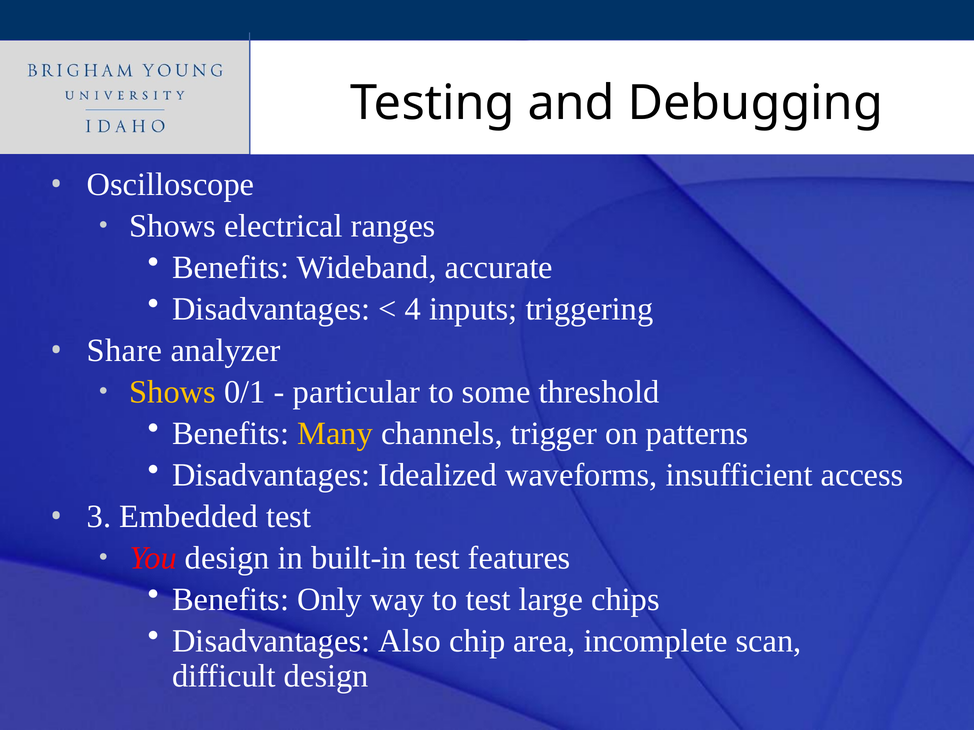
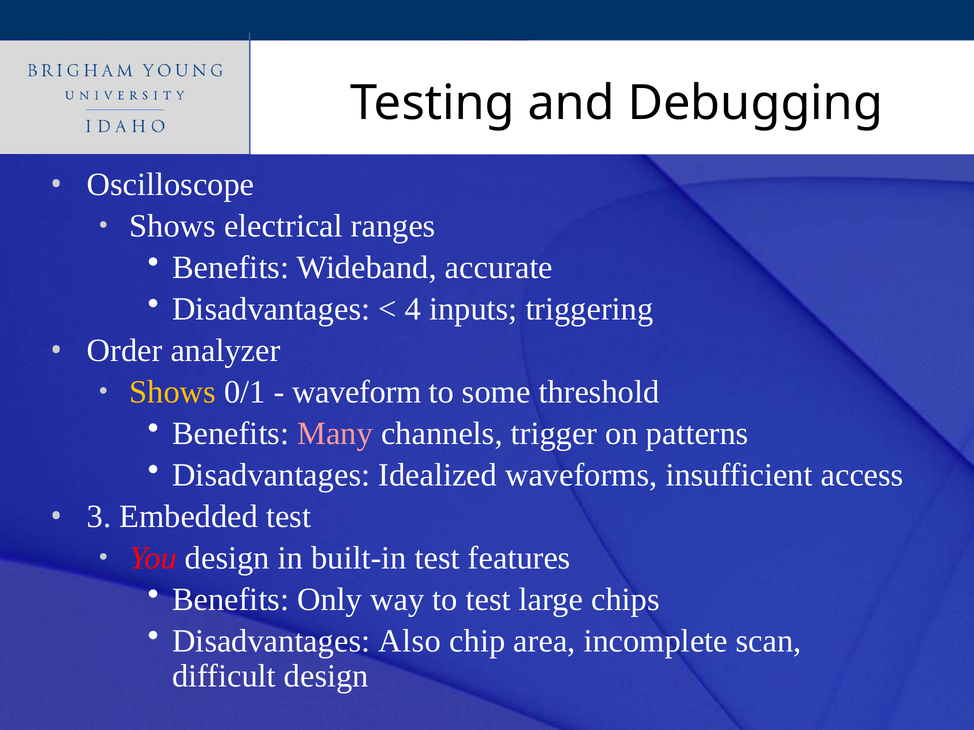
Share: Share -> Order (125, 351)
particular: particular -> waveform (357, 392)
Many colour: yellow -> pink (335, 434)
